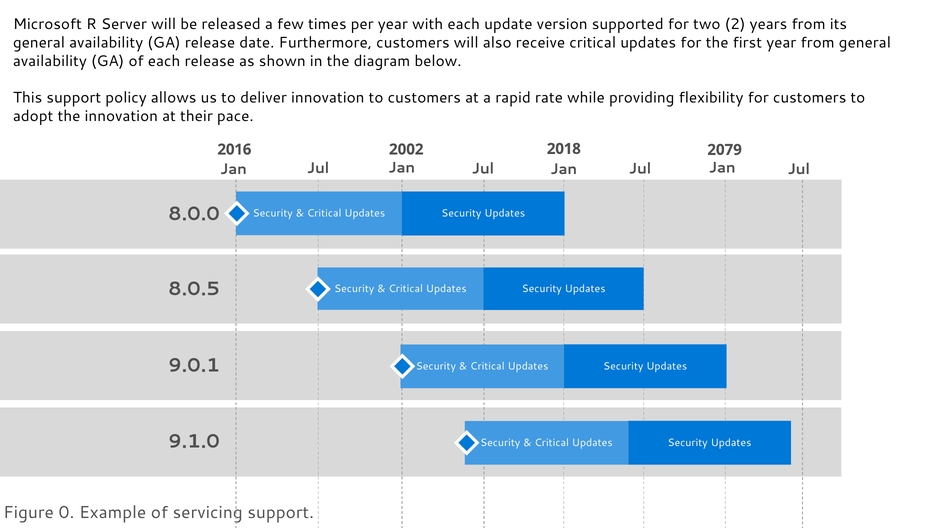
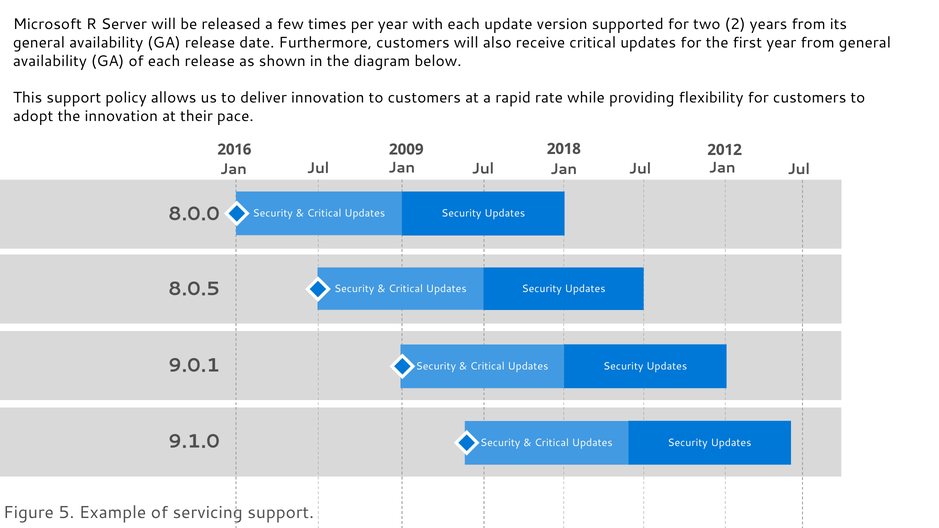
2079: 2079 -> 2012 (725, 150)
2002: 2002 -> 2009 (406, 149)
0: 0 -> 5 (66, 513)
